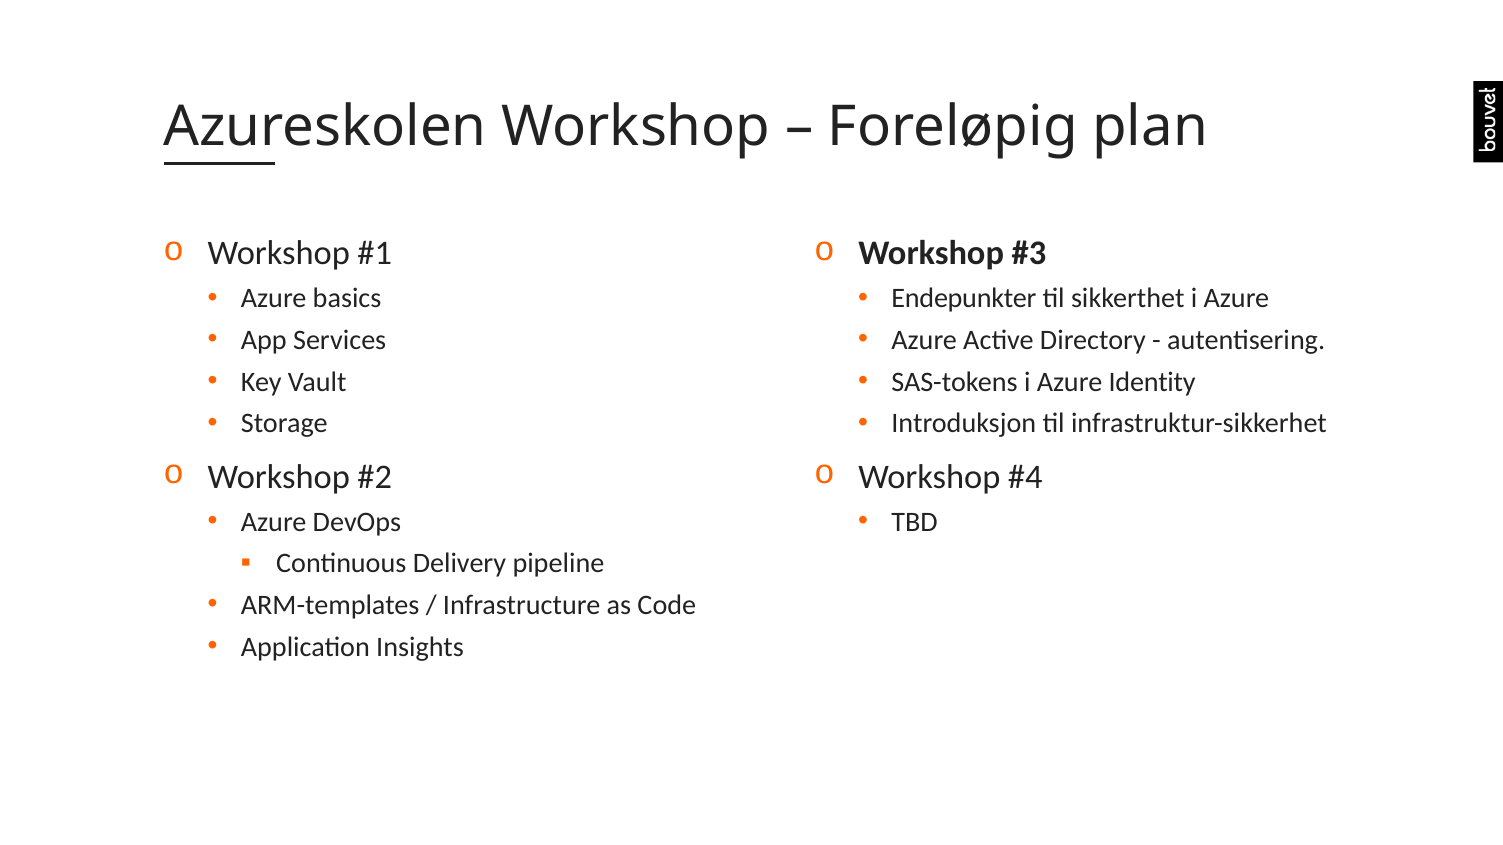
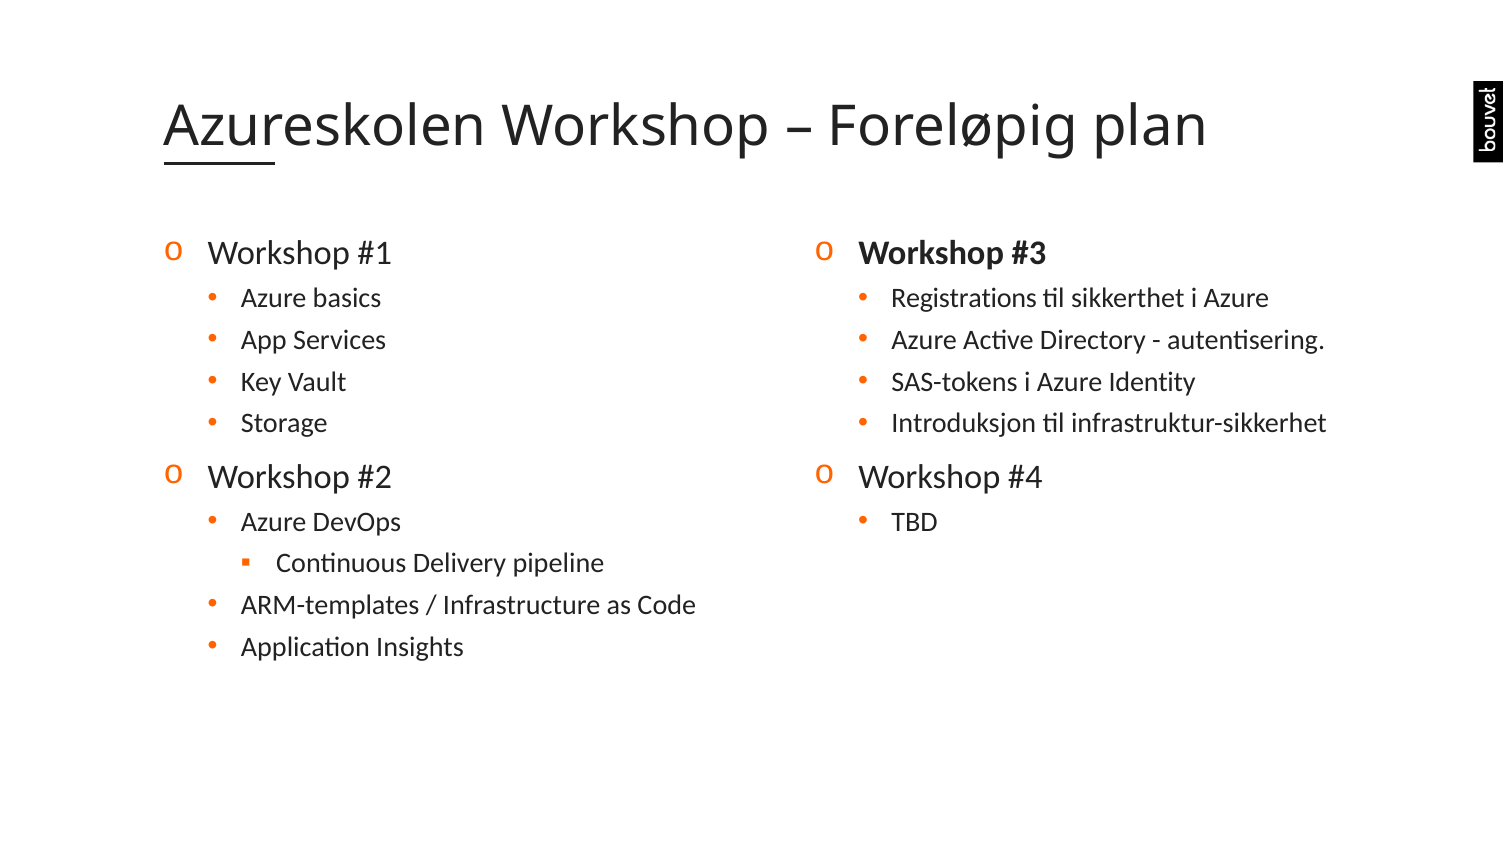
Endepunkter: Endepunkter -> Registrations (964, 299)
